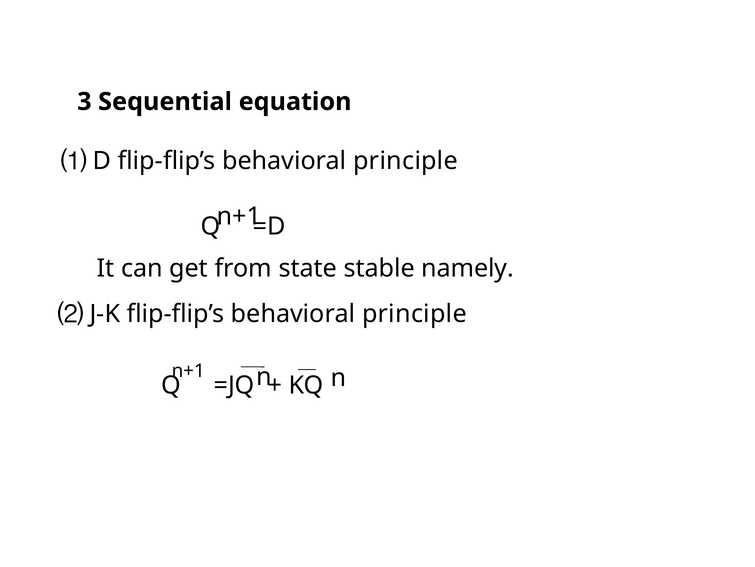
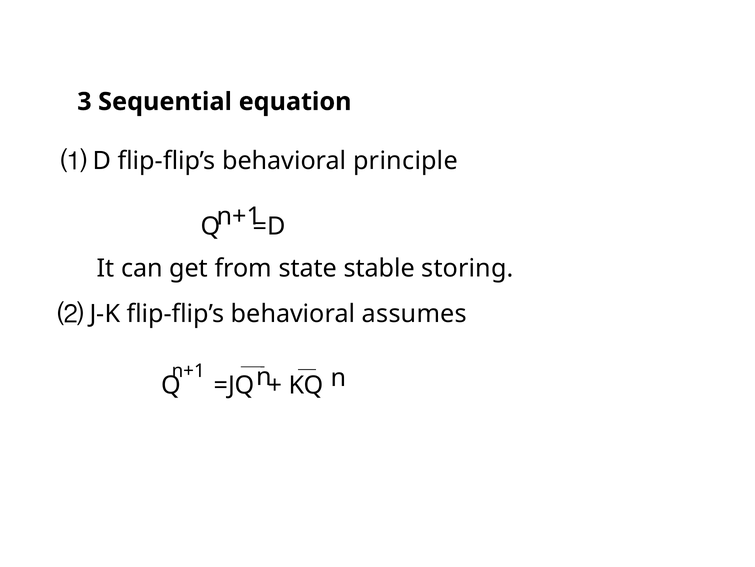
namely: namely -> storing (468, 268)
J-K flip-flip’s behavioral principle: principle -> assumes (414, 314)
